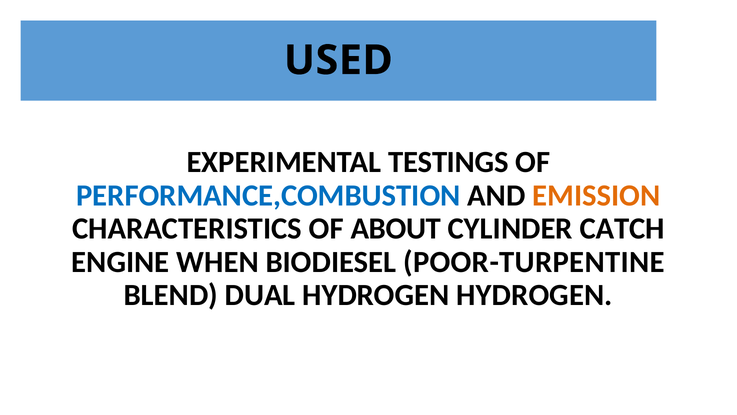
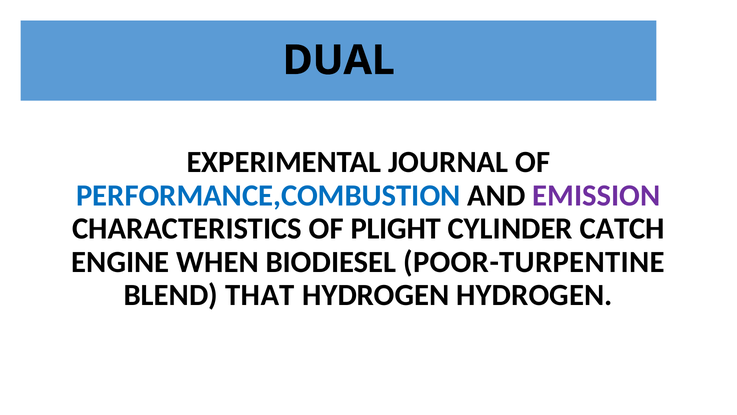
USED: USED -> DUAL (339, 60)
TESTINGS: TESTINGS -> JOURNAL (448, 162)
EMISSION colour: orange -> purple (596, 195)
ABOUT: ABOUT -> PLIGHT (396, 228)
DUAL: DUAL -> THAT (260, 295)
